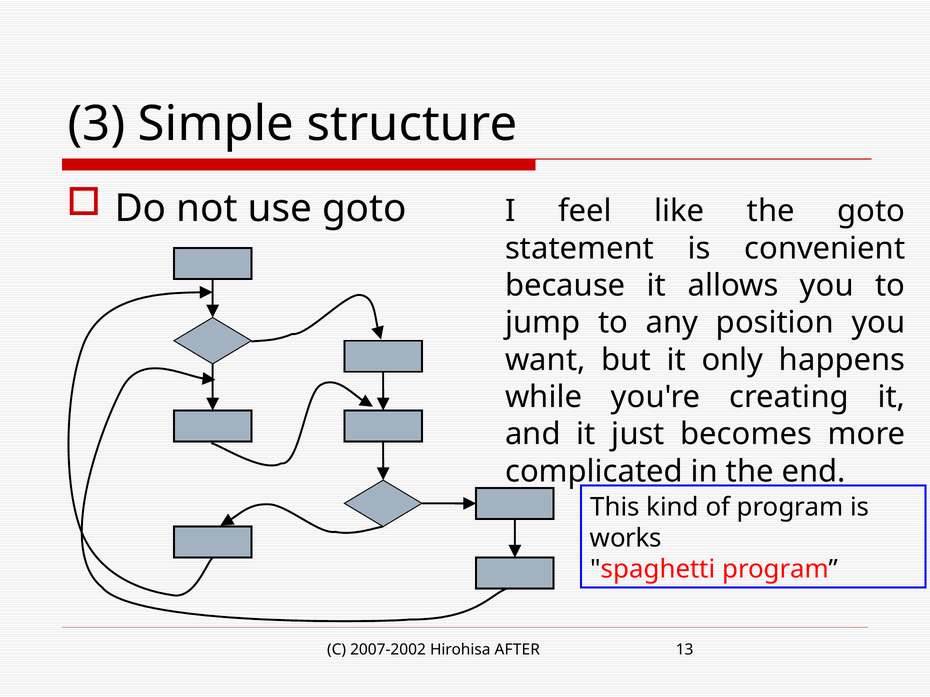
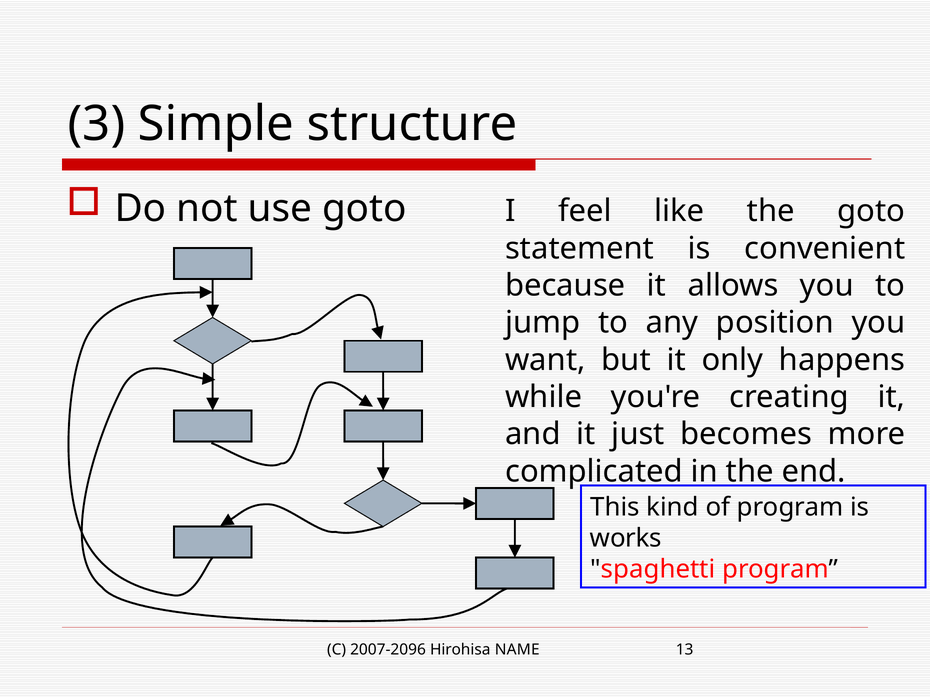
2007-2002: 2007-2002 -> 2007-2096 (388, 650)
AFTER: AFTER -> NAME (517, 650)
